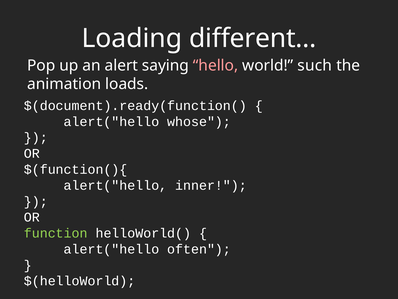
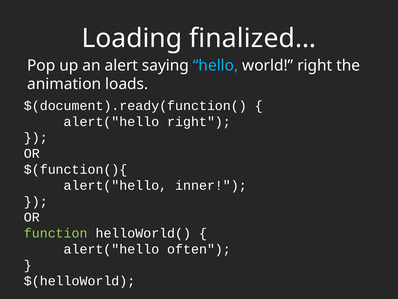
different…: different… -> finalized… (253, 38)
hello colour: pink -> light blue (216, 65)
world such: such -> right (315, 65)
alert("hello whose: whose -> right (199, 121)
